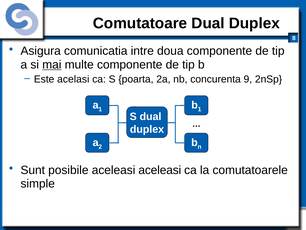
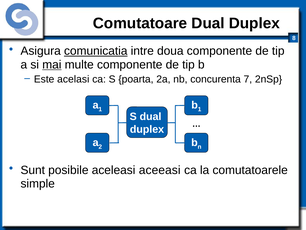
comunicatia underline: none -> present (96, 51)
9: 9 -> 7 (248, 79)
aceleasi aceleasi: aceleasi -> aceeasi (160, 170)
